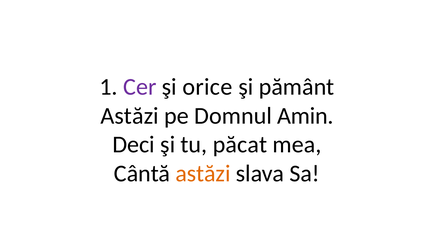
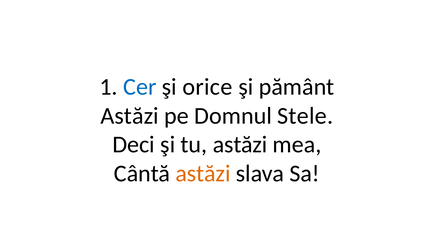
Cer colour: purple -> blue (140, 87)
Amin: Amin -> Stele (305, 116)
tu păcat: păcat -> astăzi (240, 145)
